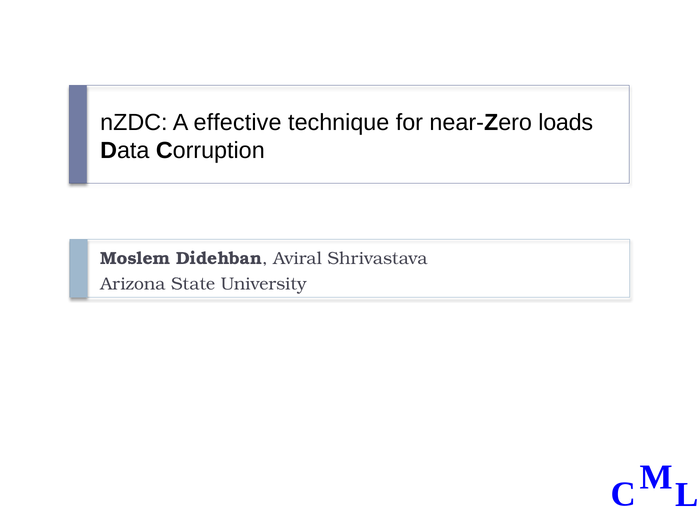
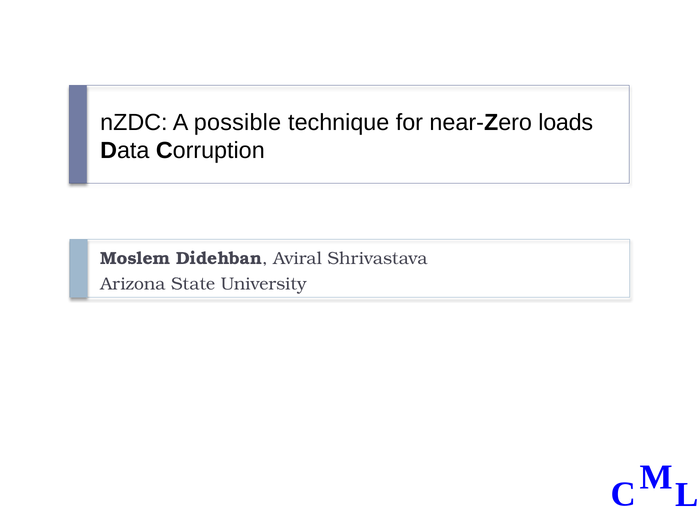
effective: effective -> possible (237, 123)
